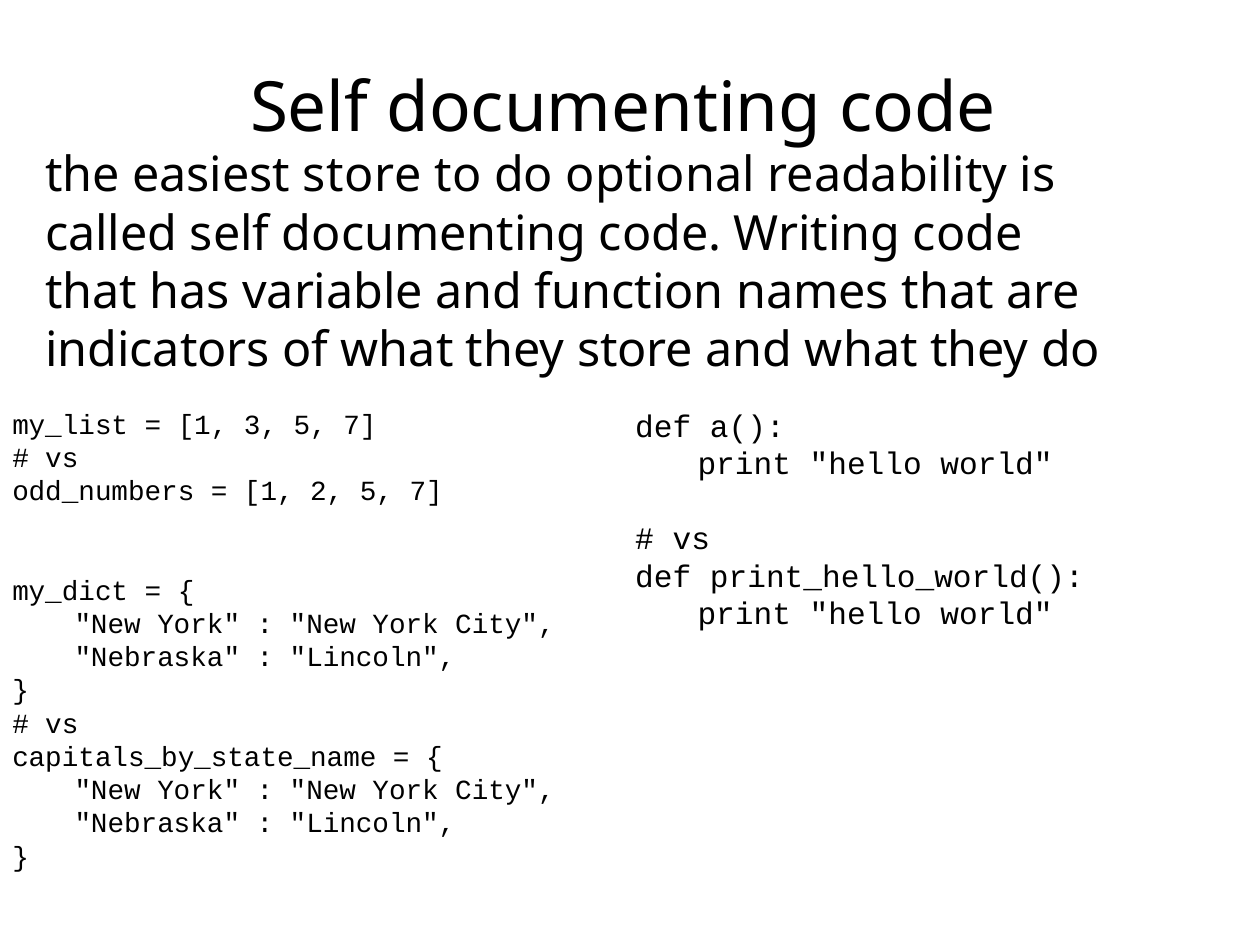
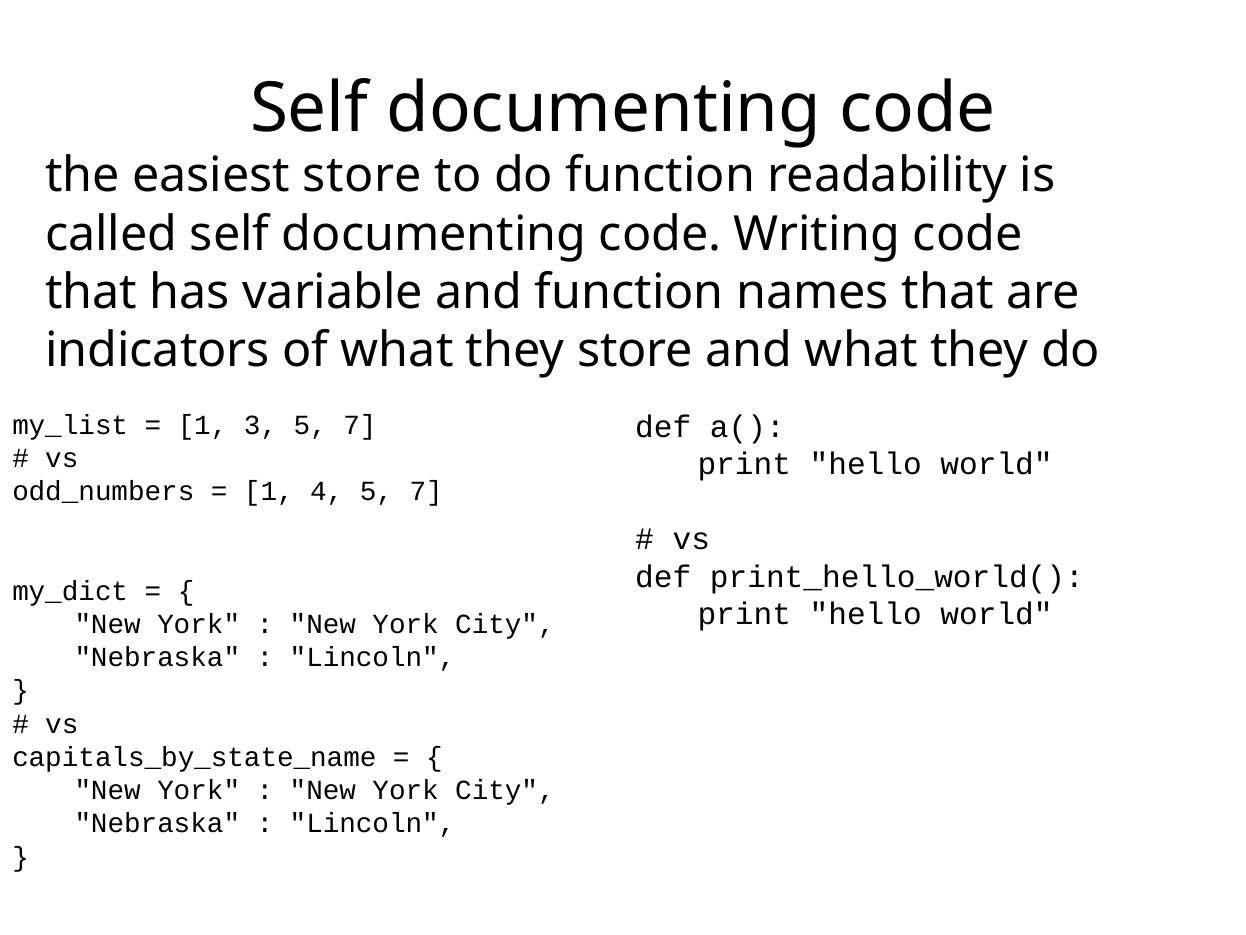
do optional: optional -> function (660, 176)
2: 2 -> 4 (327, 491)
